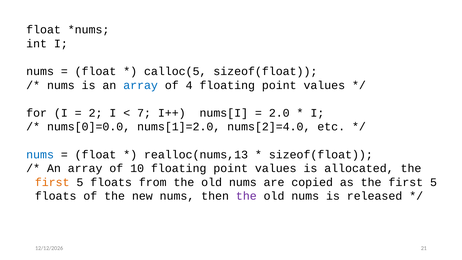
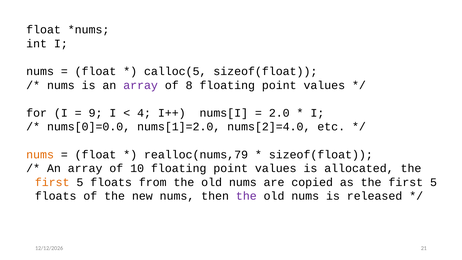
array colour: blue -> purple (141, 85)
4: 4 -> 8 (189, 85)
2: 2 -> 9 (96, 113)
7: 7 -> 4 (144, 113)
nums colour: blue -> orange (40, 154)
realloc(nums,13: realloc(nums,13 -> realloc(nums,79 (196, 154)
